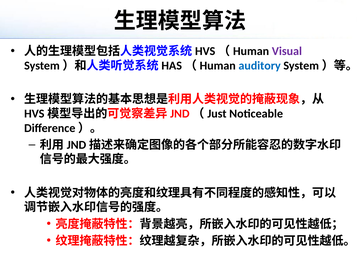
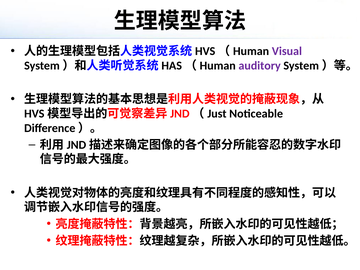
auditory colour: blue -> purple (260, 66)
